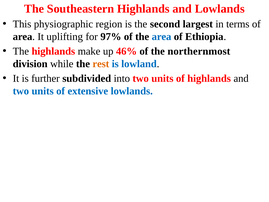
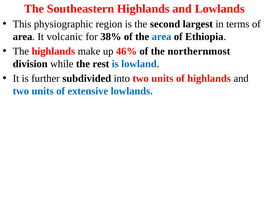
uplifting: uplifting -> volcanic (65, 37)
97%: 97% -> 38% (111, 37)
rest colour: orange -> black (101, 64)
